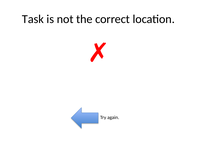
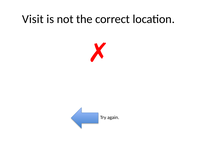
Task: Task -> Visit (33, 19)
